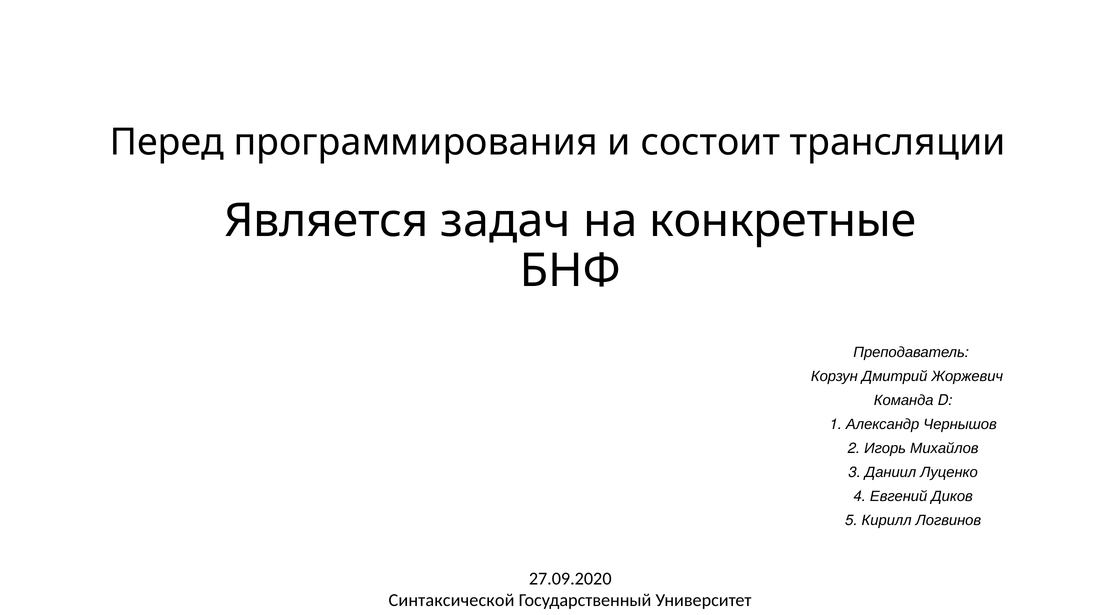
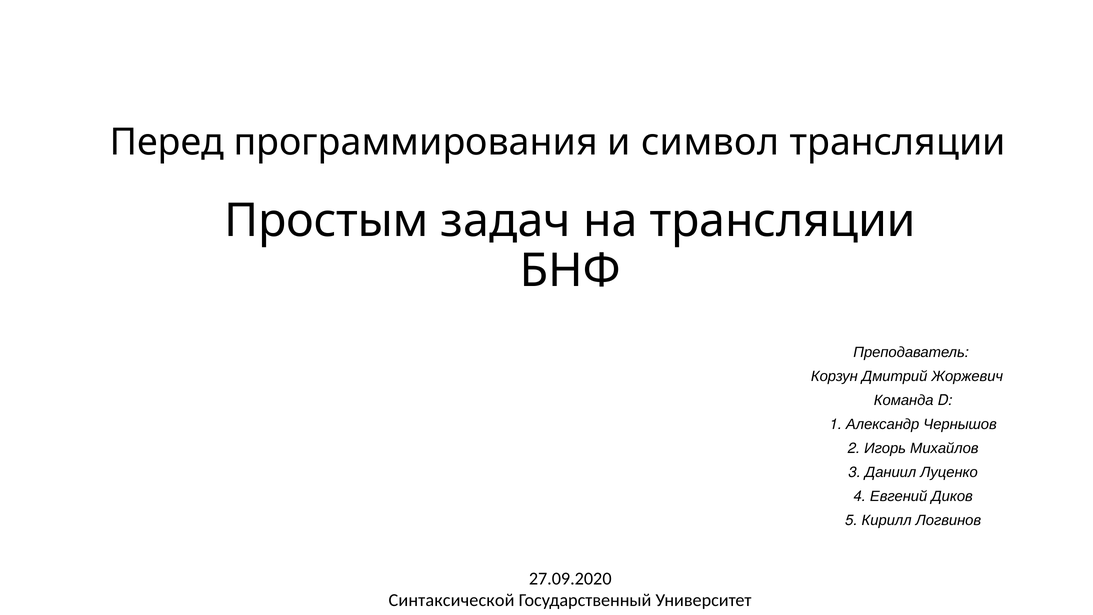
состоит: состоит -> символ (710, 142)
Является: Является -> Простым (326, 221)
на конкретные: конкретные -> трансляции (783, 221)
